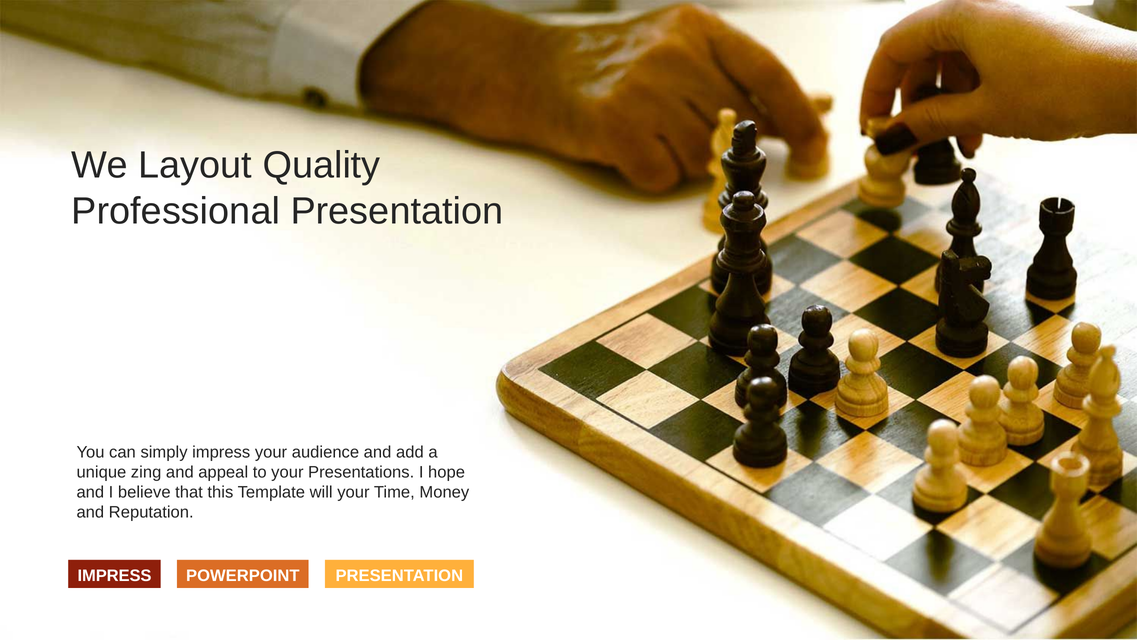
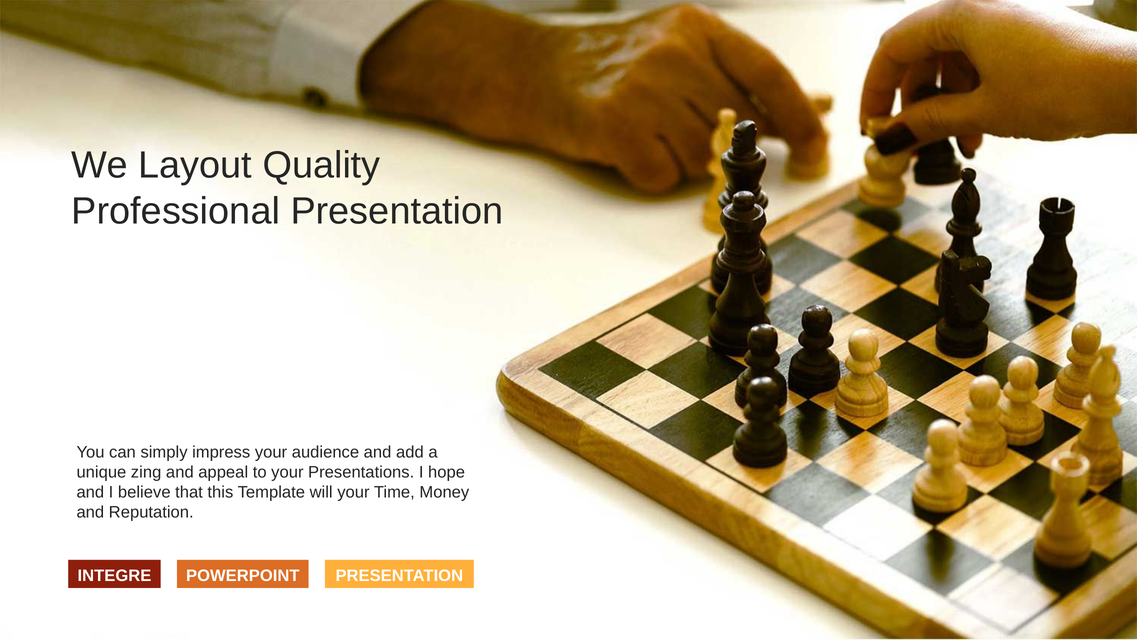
IMPRESS: IMPRESS -> INTEGRE (114, 576)
